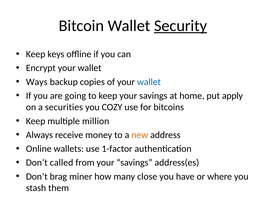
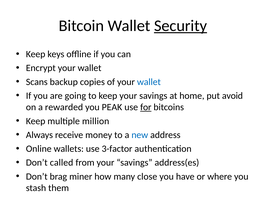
Ways: Ways -> Scans (37, 82)
apply: apply -> avoid (232, 96)
securities: securities -> rewarded (64, 107)
COZY: COZY -> PEAK (112, 107)
for underline: none -> present (146, 107)
new colour: orange -> blue (140, 135)
1-factor: 1-factor -> 3-factor (117, 149)
